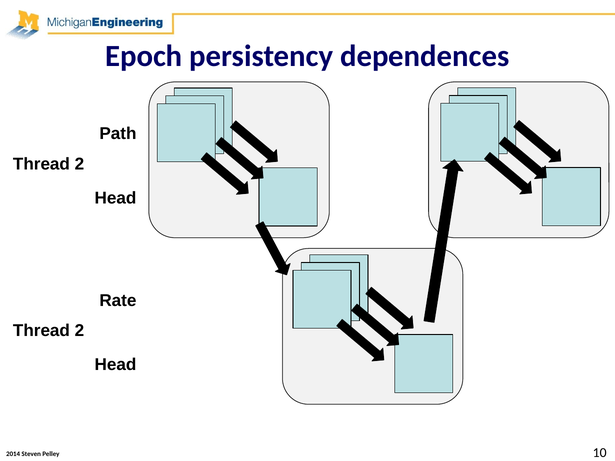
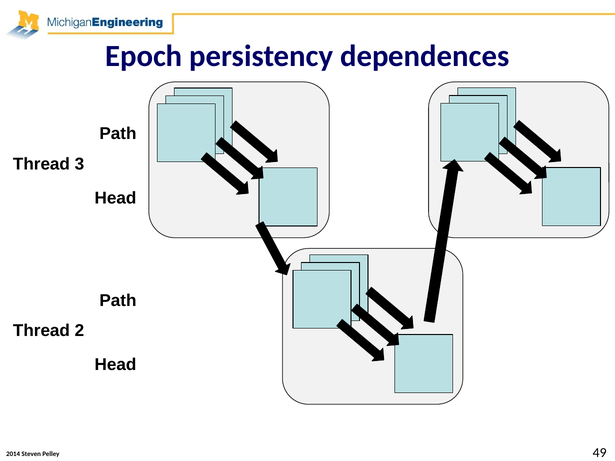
2: 2 -> 3 (79, 164)
Rate: Rate -> Path (118, 301)
10: 10 -> 49 (600, 453)
